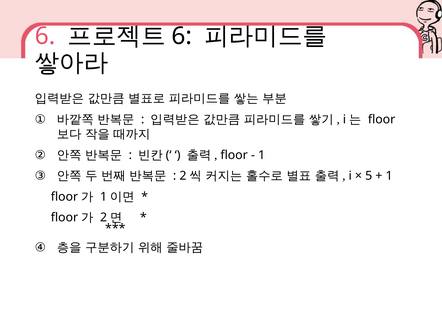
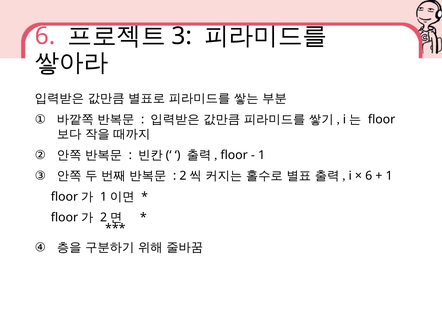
6: 6 -> 3 (182, 36)
5: 5 -> 6 (369, 176)
